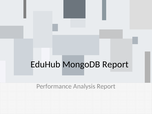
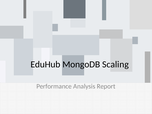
MongoDB Report: Report -> Scaling (115, 64)
